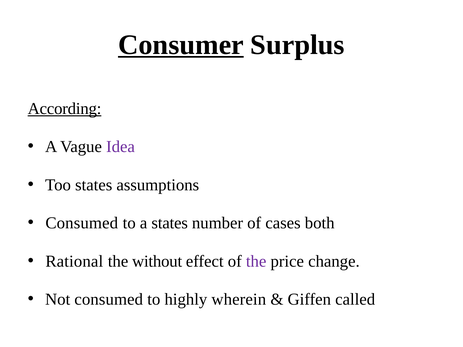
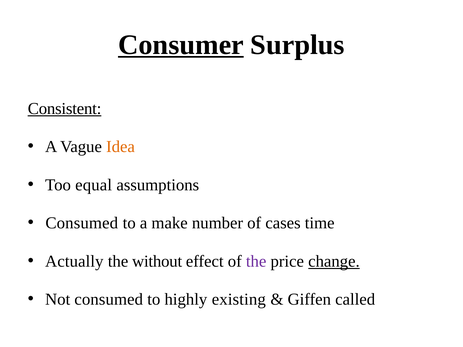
According: According -> Consistent (65, 109)
Idea colour: purple -> orange (121, 147)
Too states: states -> equal (94, 185)
a states: states -> make (170, 223)
both: both -> time (320, 223)
Rational: Rational -> Actually (74, 261)
change underline: none -> present (334, 261)
wherein: wherein -> existing (239, 300)
